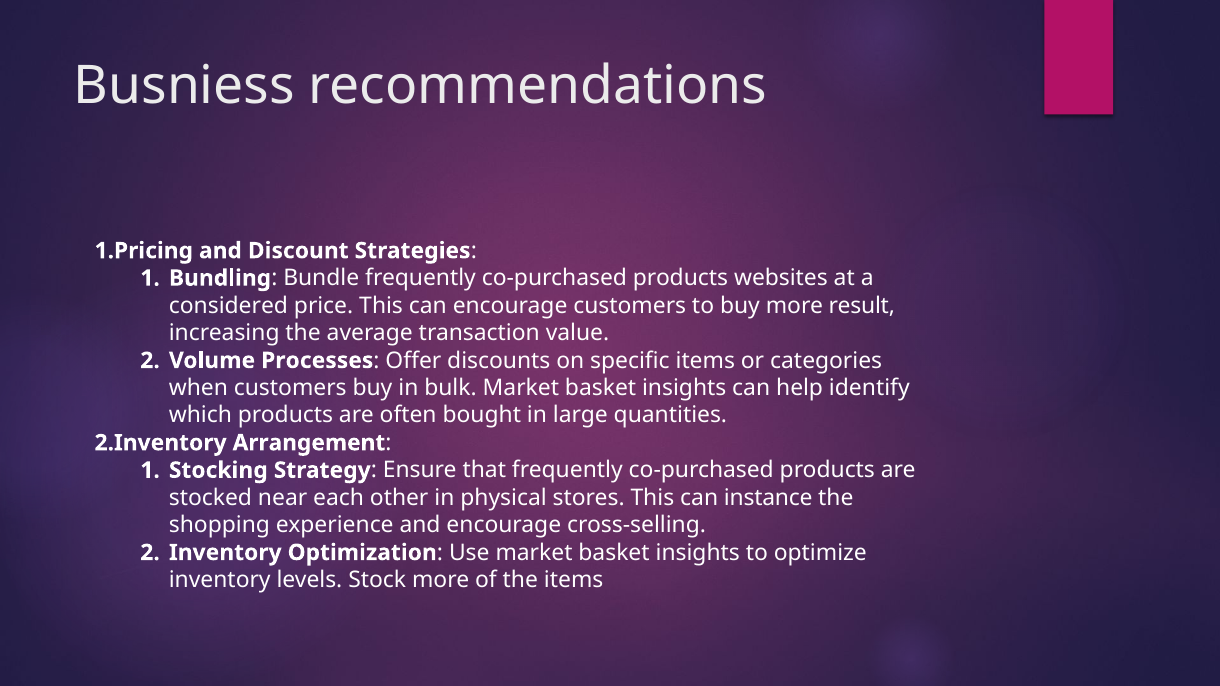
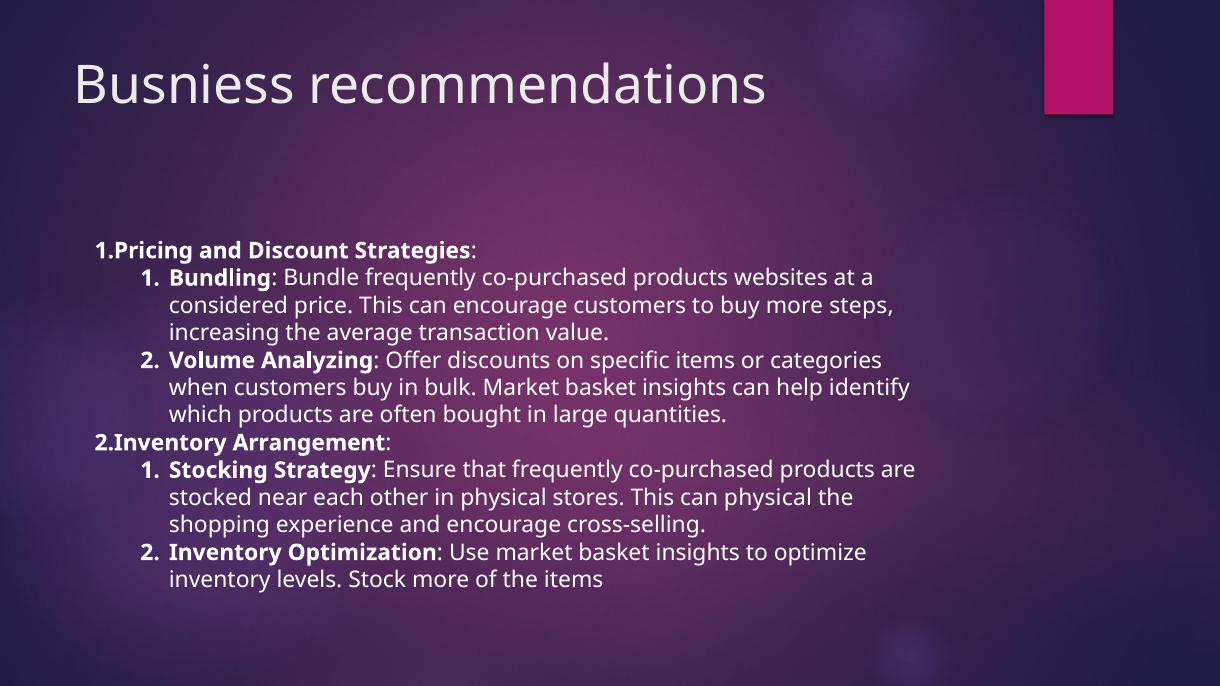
result: result -> steps (861, 306)
Processes: Processes -> Analyzing (317, 361)
can instance: instance -> physical (768, 498)
